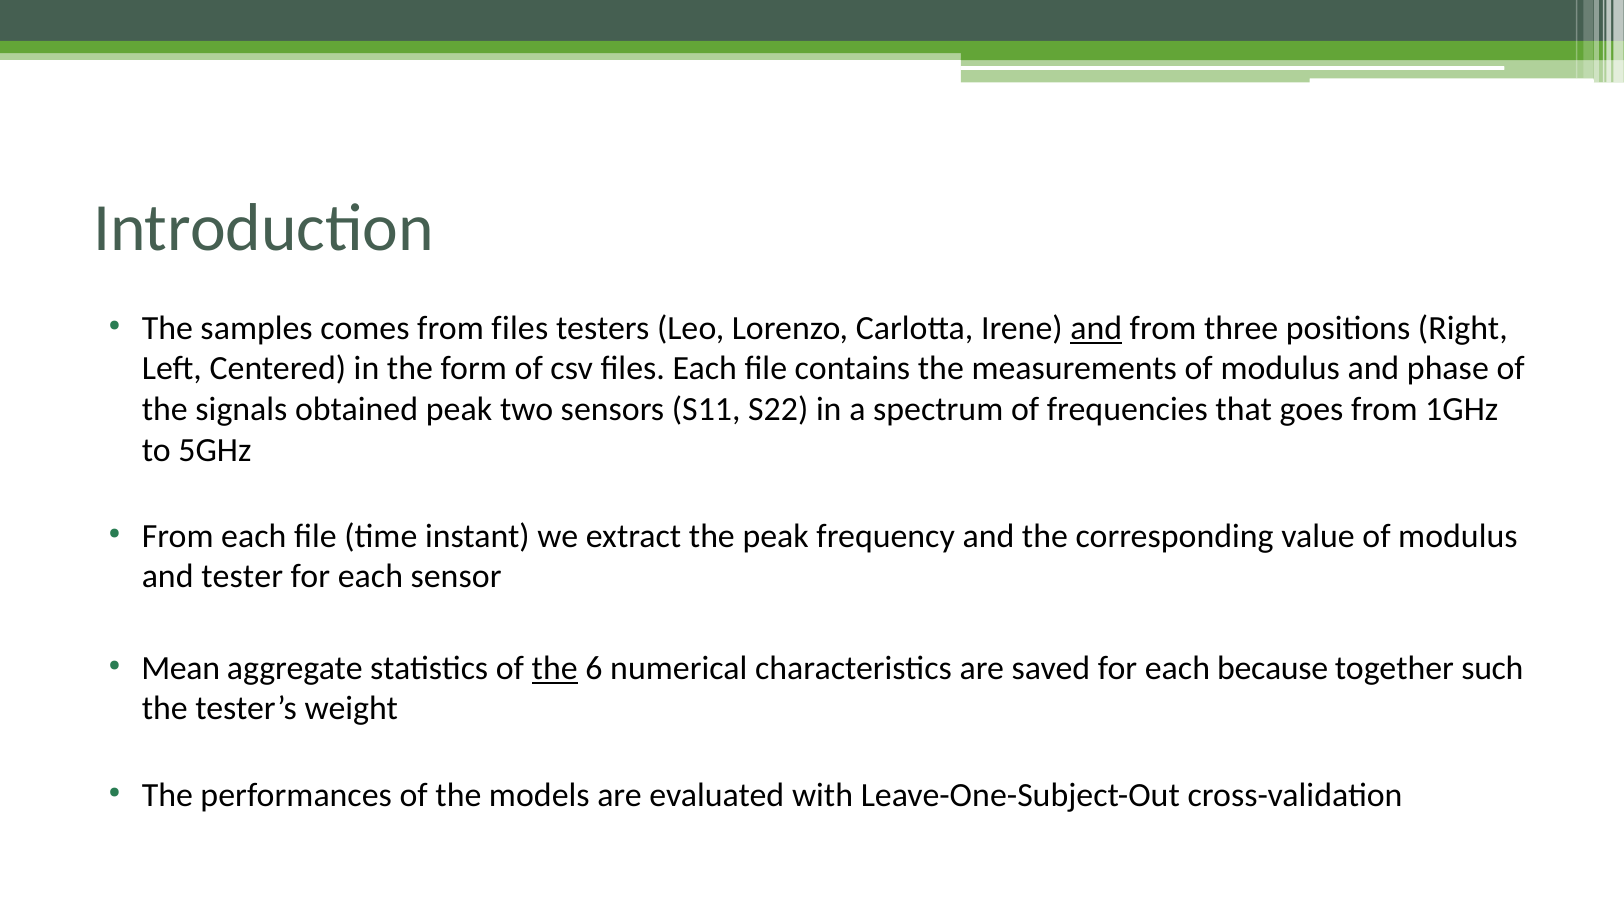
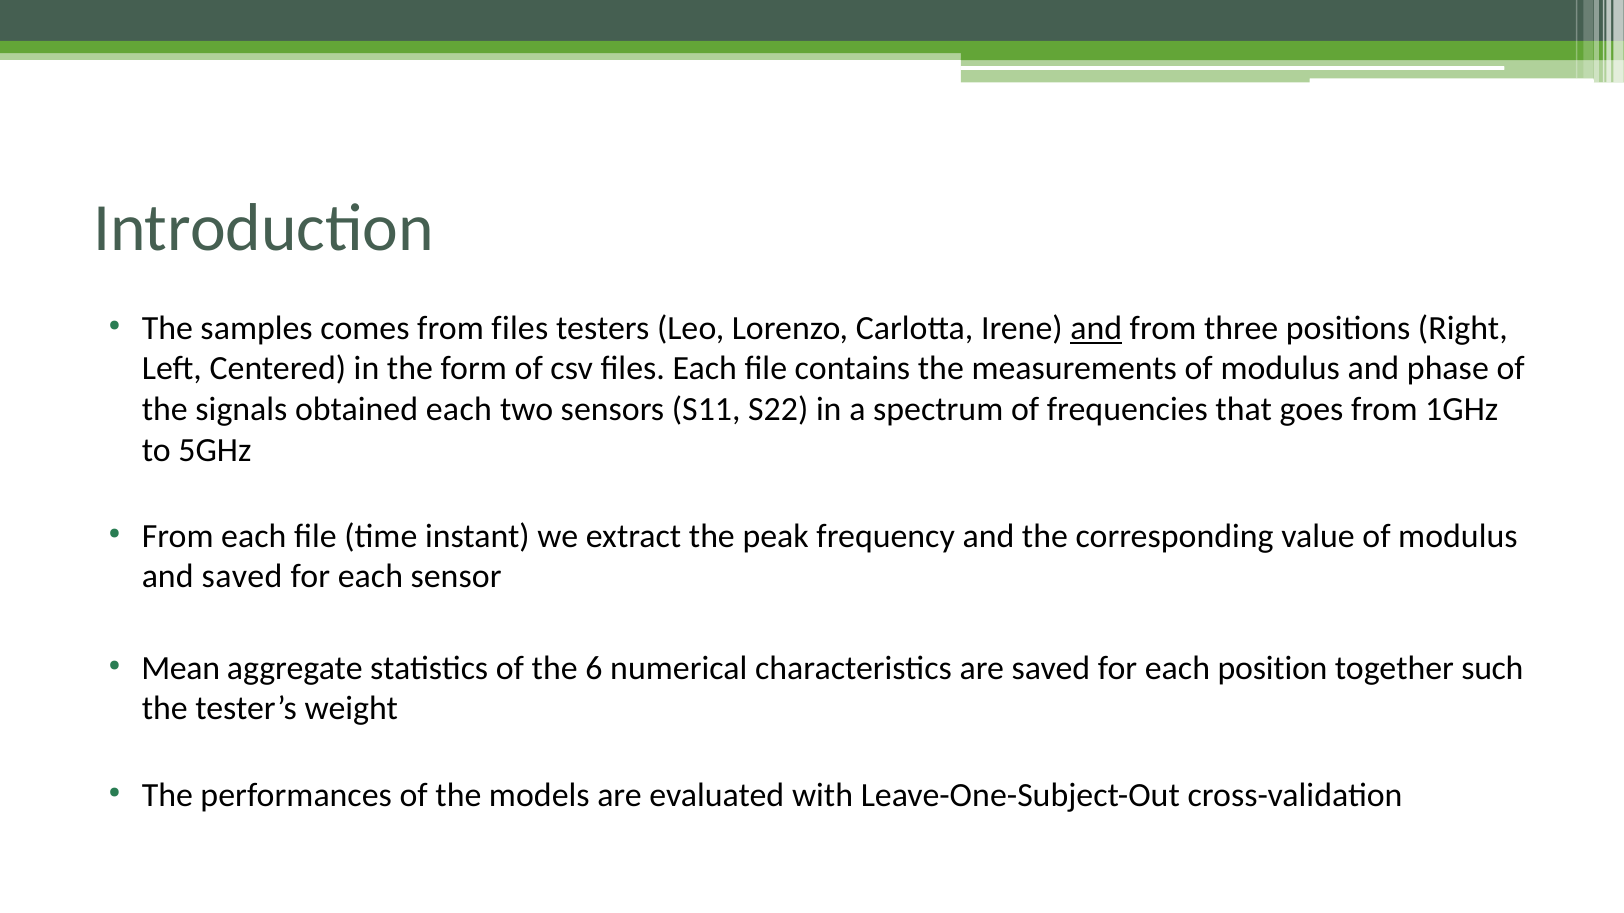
obtained peak: peak -> each (459, 410)
and tester: tester -> saved (242, 577)
the underline: present -> none (555, 668)
because: because -> position (1273, 668)
